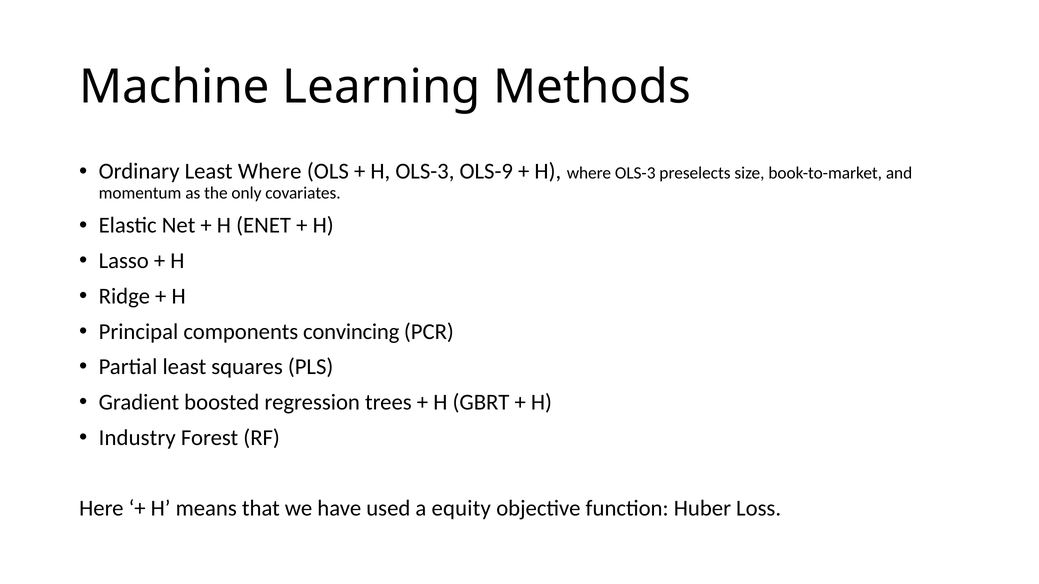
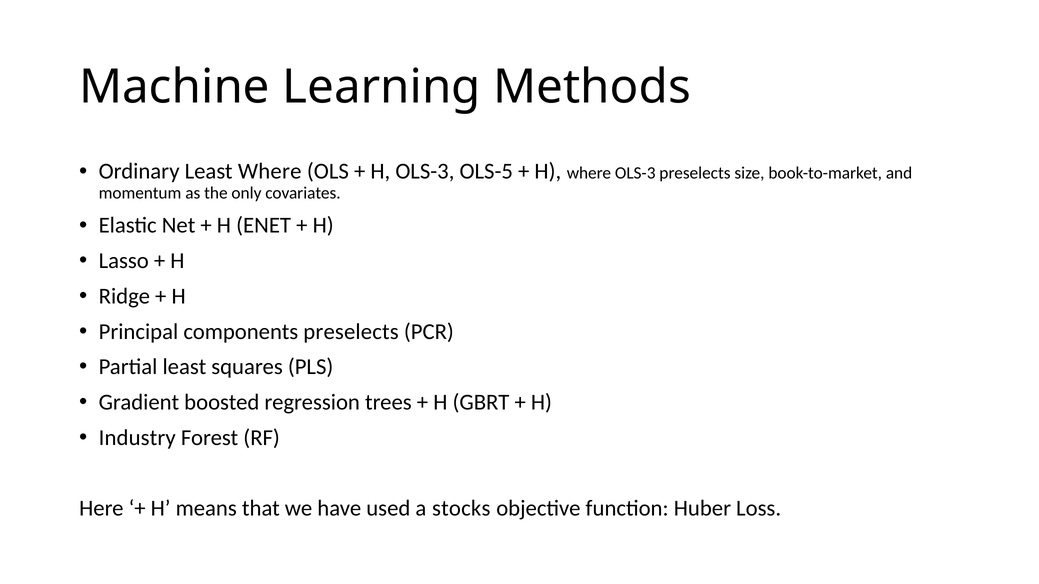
OLS-9: OLS-9 -> OLS-5 (486, 172)
components convincing: convincing -> preselects (351, 332)
equity: equity -> stocks (461, 509)
